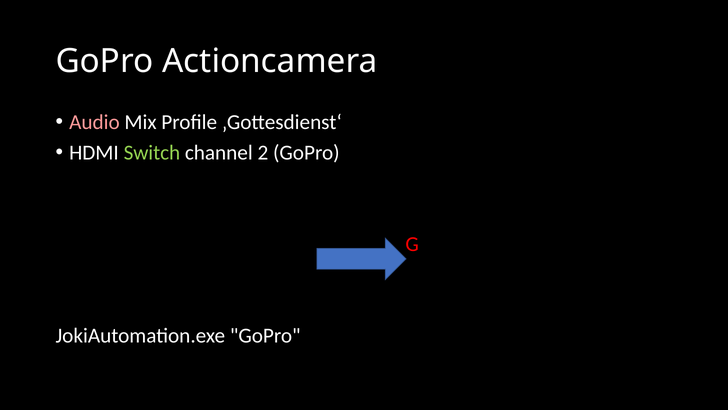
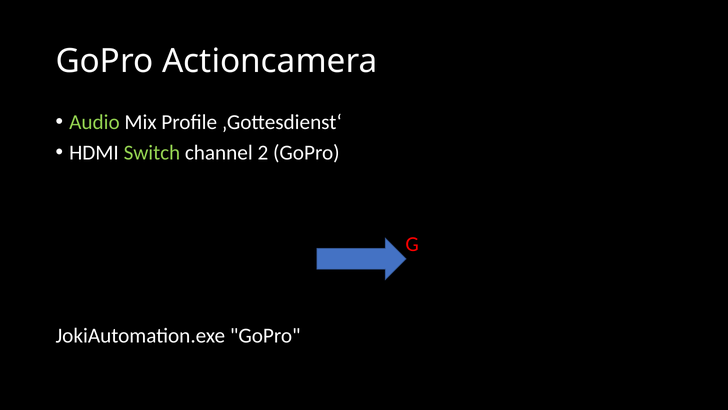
Audio colour: pink -> light green (94, 122)
